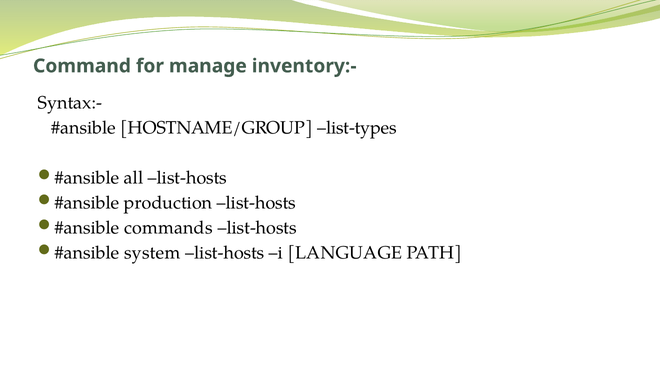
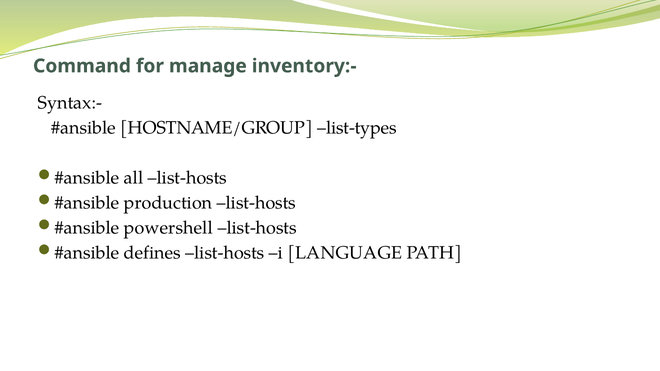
commands: commands -> powershell (168, 228)
system: system -> defines (152, 253)
